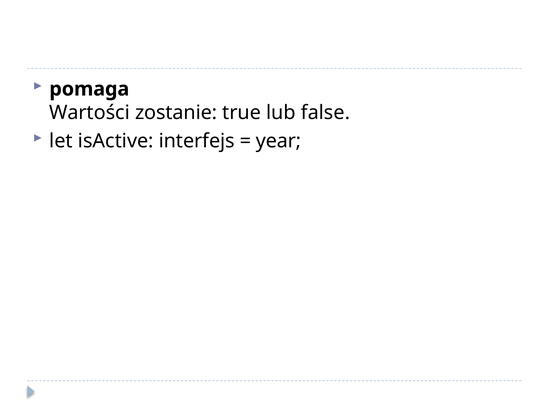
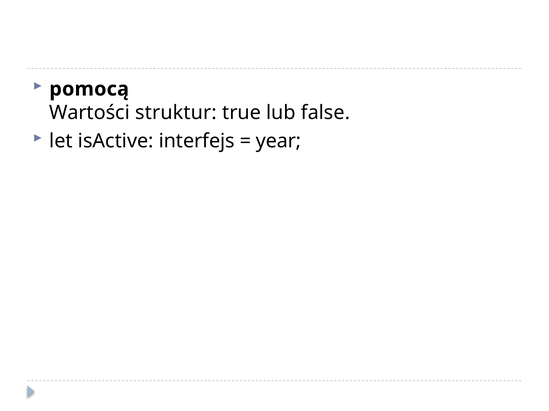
pomaga: pomaga -> pomocą (89, 89)
zostanie: zostanie -> struktur (176, 113)
